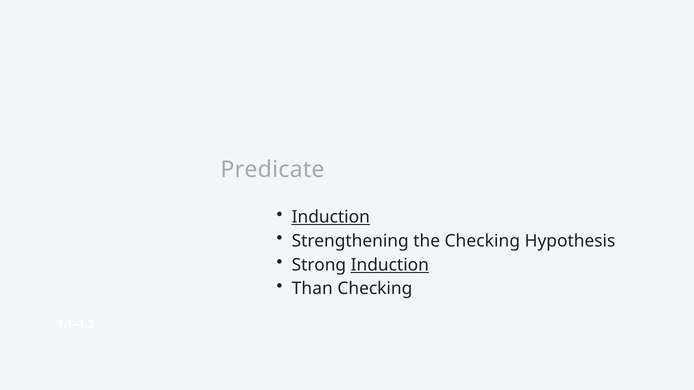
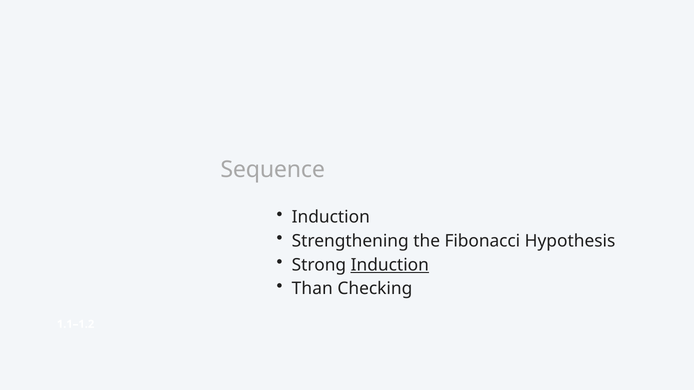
Predicate: Predicate -> Sequence (273, 170)
Induction underline: present -> none (331, 217)
the Checking: Checking -> Fibonacci (482, 241)
